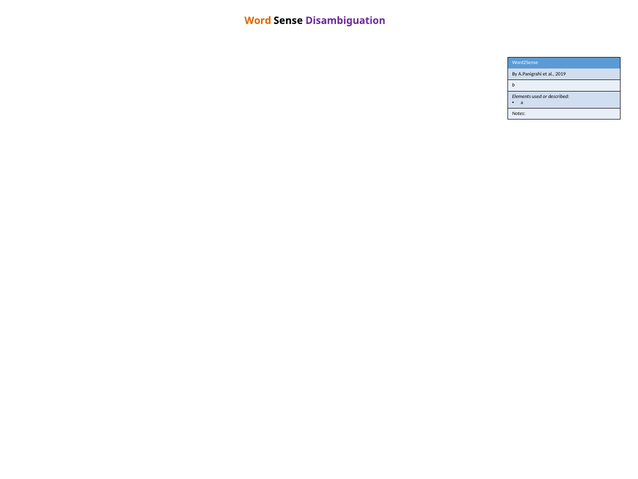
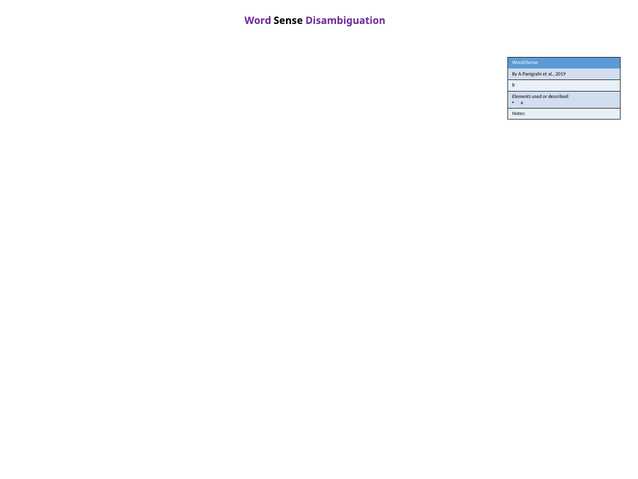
Word colour: orange -> purple (258, 21)
